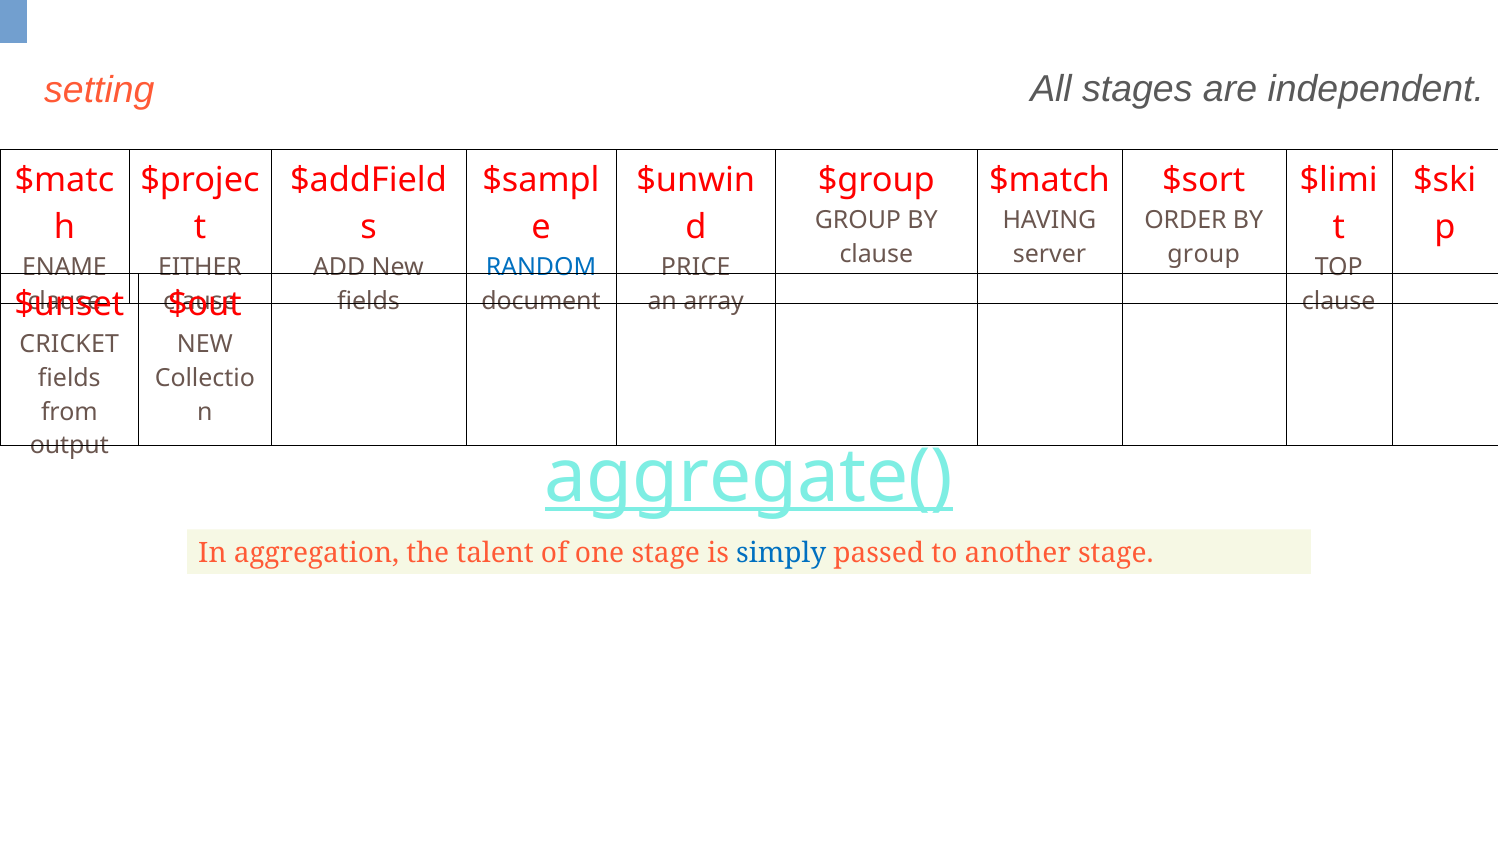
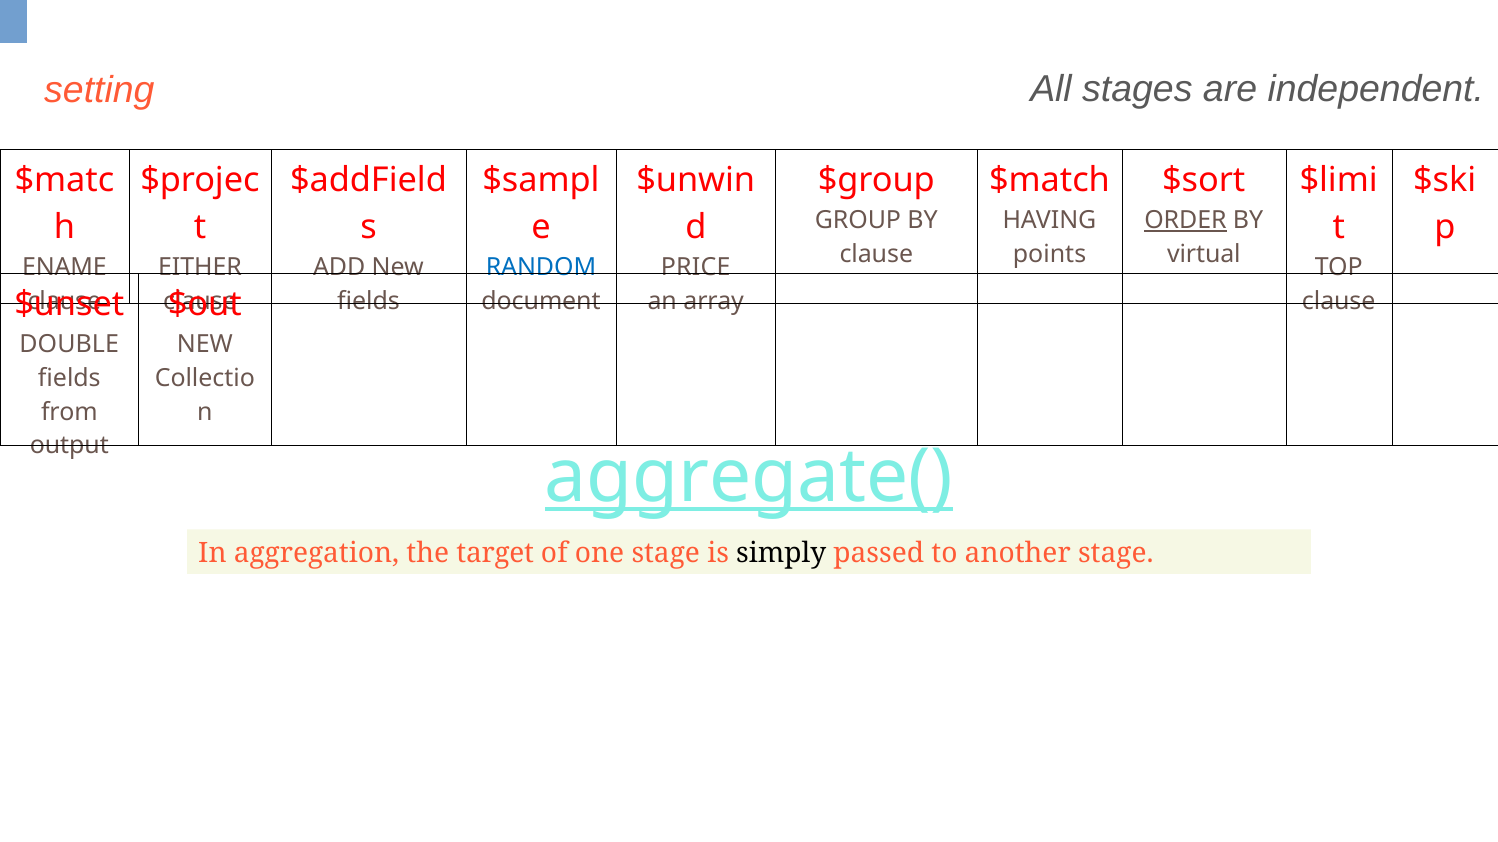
ORDER underline: none -> present (1185, 221)
server: server -> points (1050, 254)
group: group -> virtual (1204, 254)
CRICKET: CRICKET -> DOUBLE (69, 344)
talent: talent -> target (495, 554)
simply colour: blue -> black (781, 554)
